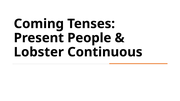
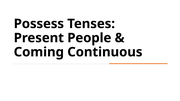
Coming: Coming -> Possess (39, 24)
Lobster: Lobster -> Coming (39, 52)
